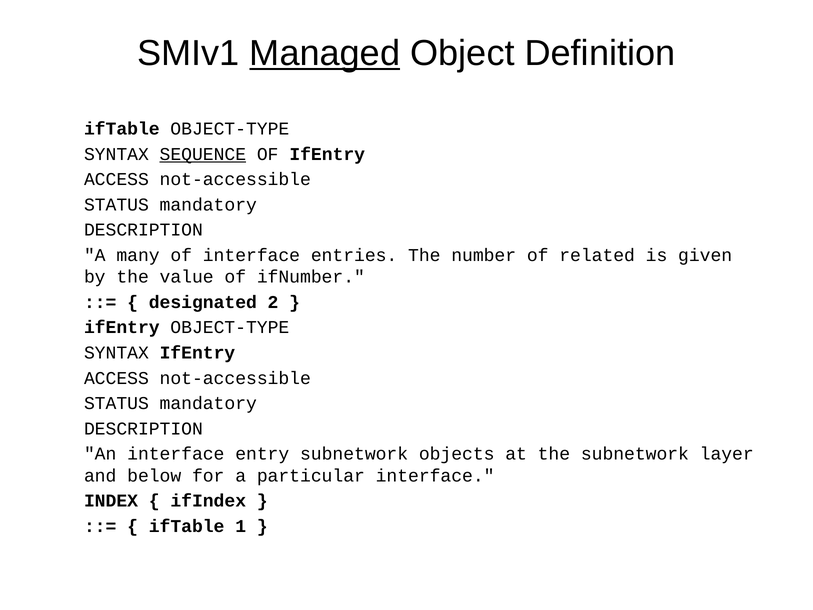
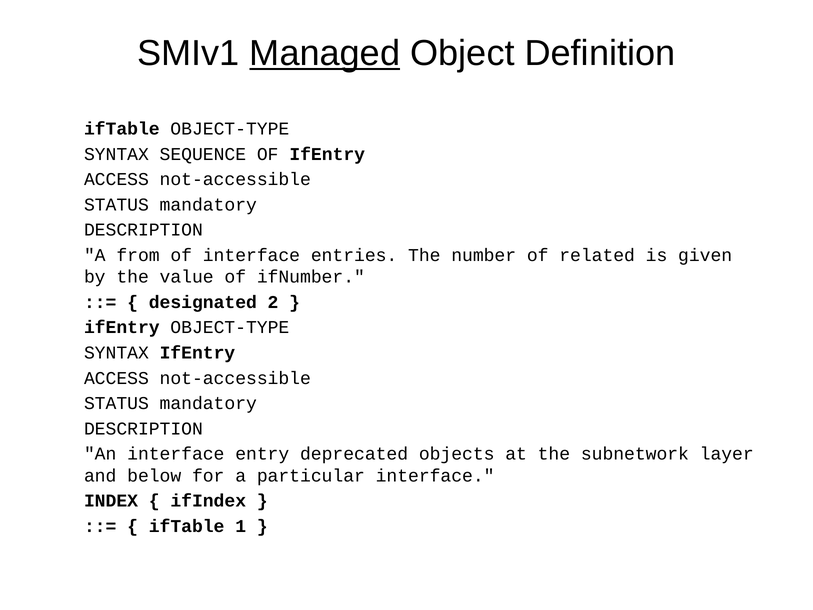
SEQUENCE underline: present -> none (203, 154)
many: many -> from (138, 255)
entry subnetwork: subnetwork -> deprecated (354, 454)
